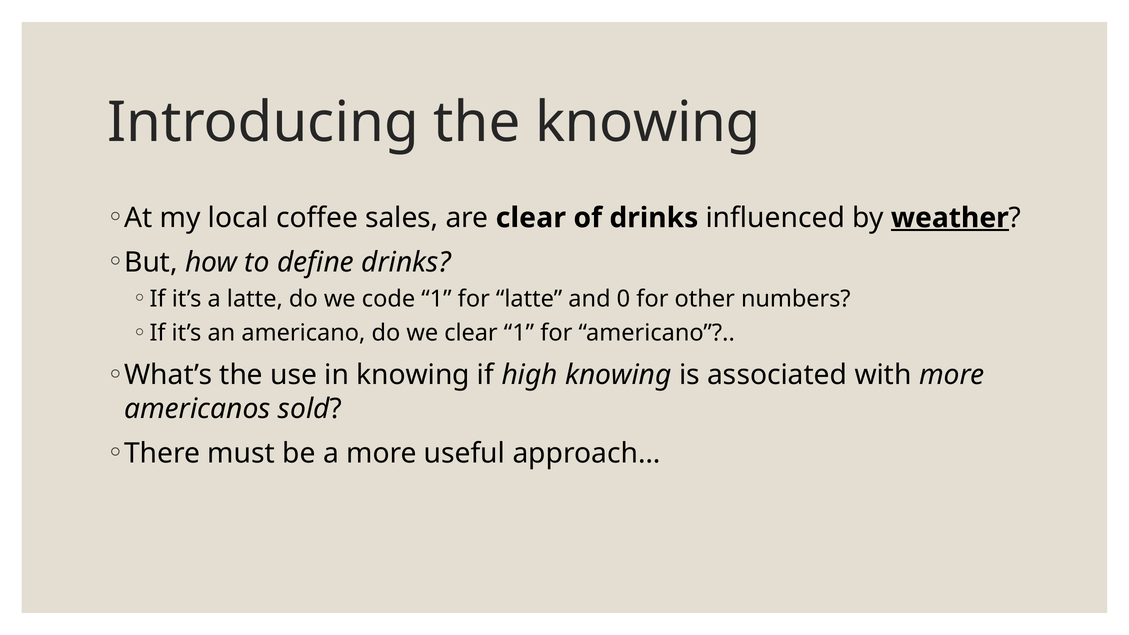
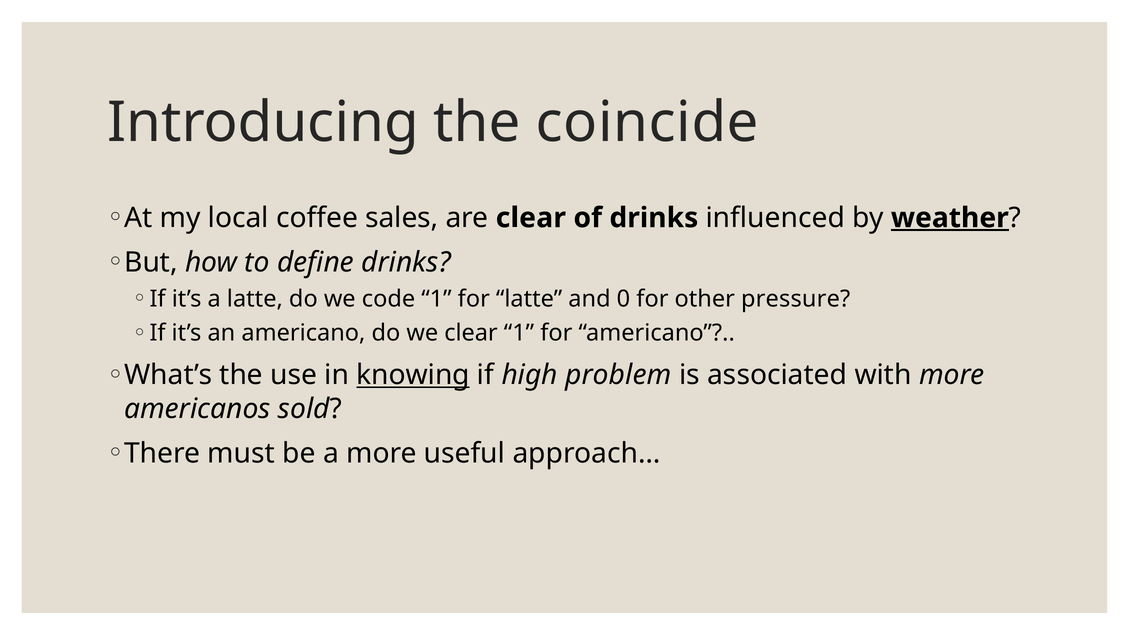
the knowing: knowing -> coincide (647, 123)
numbers: numbers -> pressure (796, 299)
knowing underline: none -> present (413, 375)
high knowing: knowing -> problem (618, 375)
